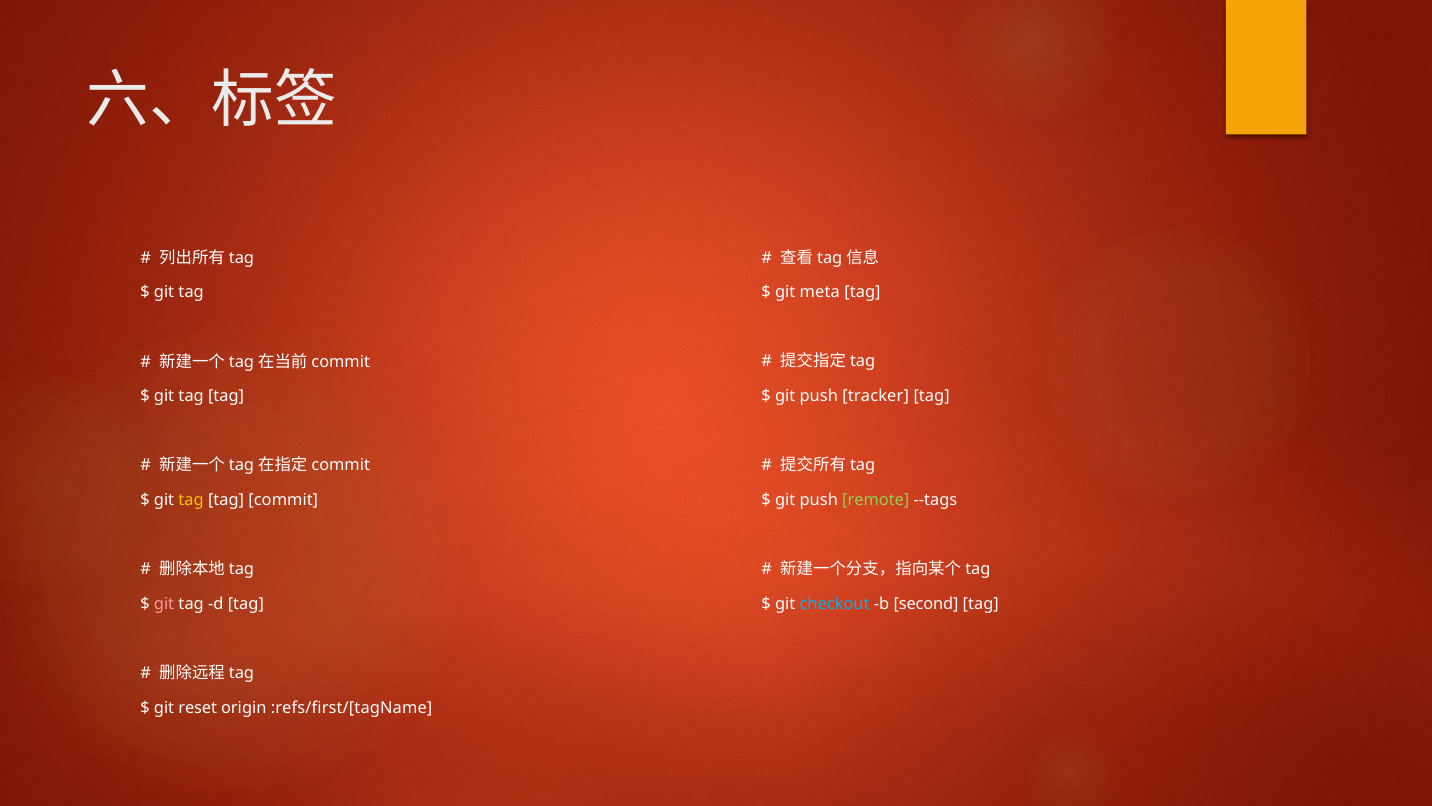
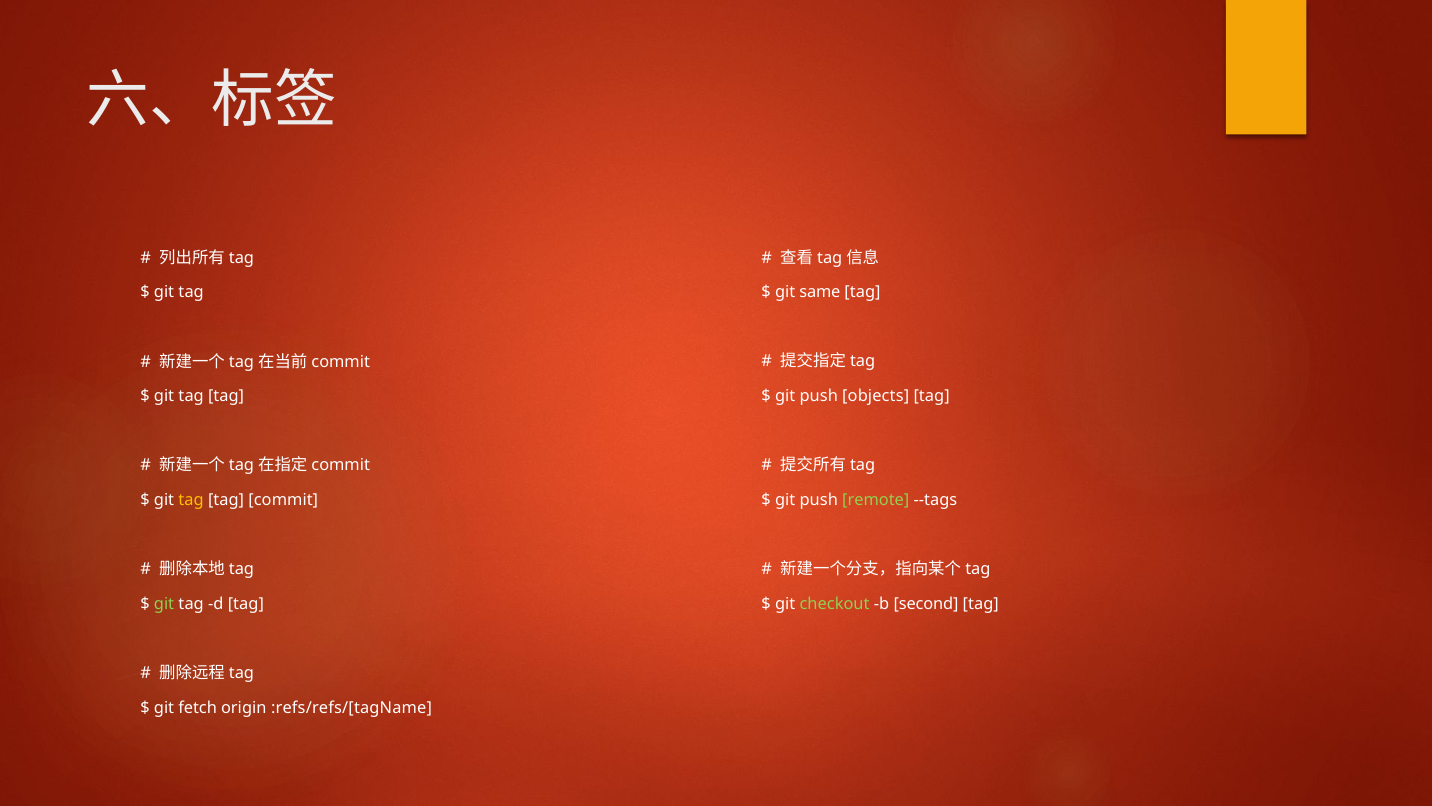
meta: meta -> same (820, 292)
tracker: tracker -> objects (876, 396)
checkout colour: light blue -> light green (835, 604)
git colour: pink -> light green (164, 604)
reset: reset -> fetch (198, 708)
:refs/first/[tagName: :refs/first/[tagName -> :refs/refs/[tagName (352, 708)
